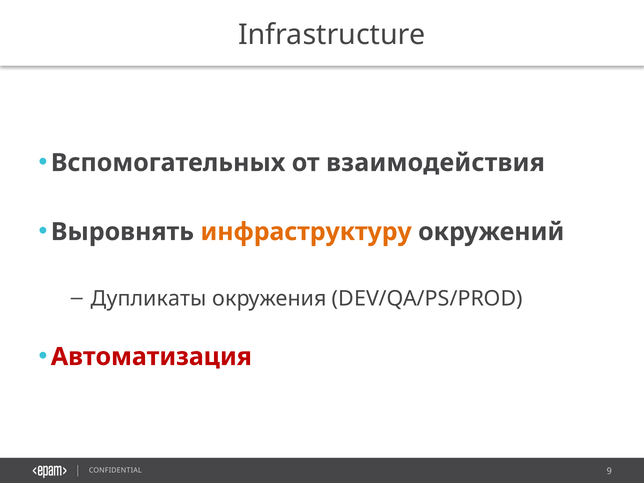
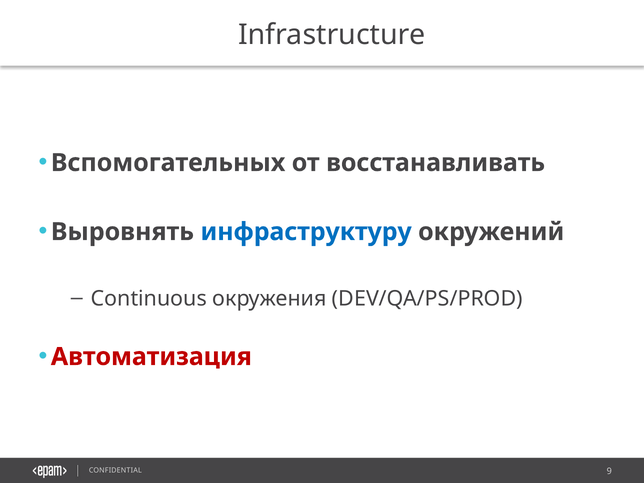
взаимодействия: взаимодействия -> восстанавливать (436, 163)
инфраструктуру colour: orange -> blue (306, 232)
Дупликаты: Дупликаты -> Continuous (149, 299)
